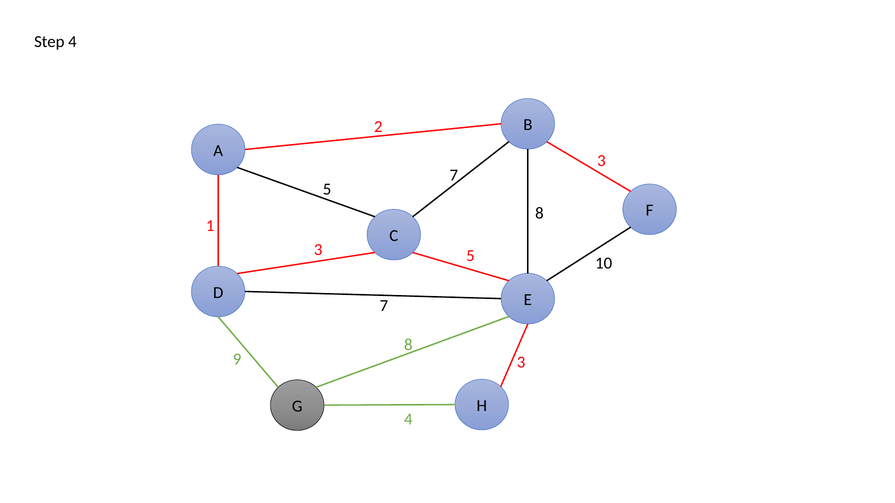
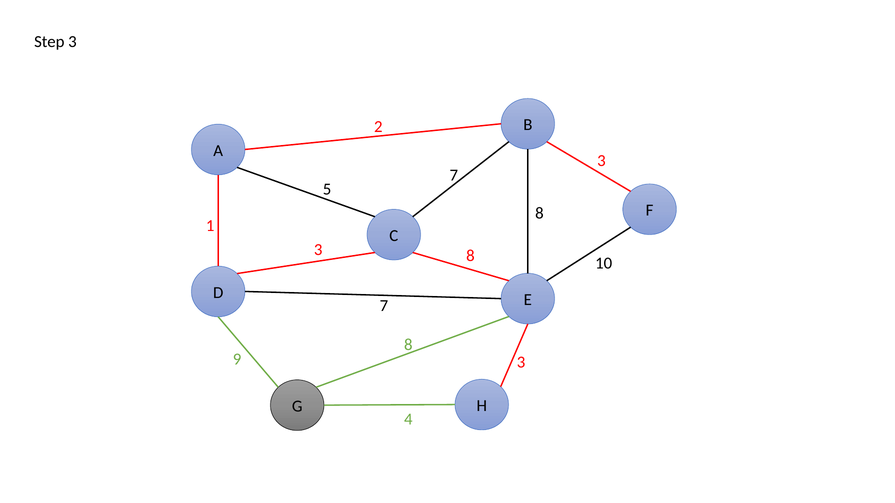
Step 4: 4 -> 3 (72, 42)
3 5: 5 -> 8 (470, 256)
